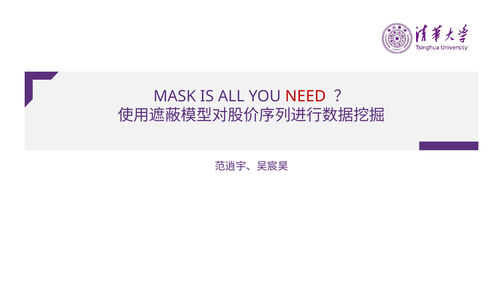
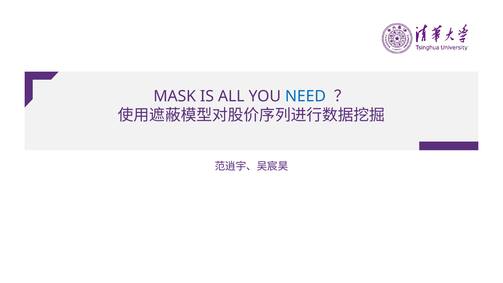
NEED colour: red -> blue (305, 96)
